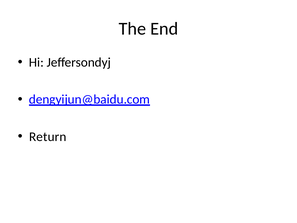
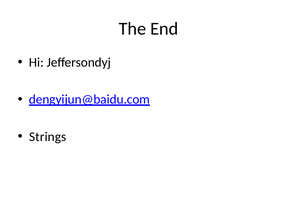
Return: Return -> Strings (48, 137)
